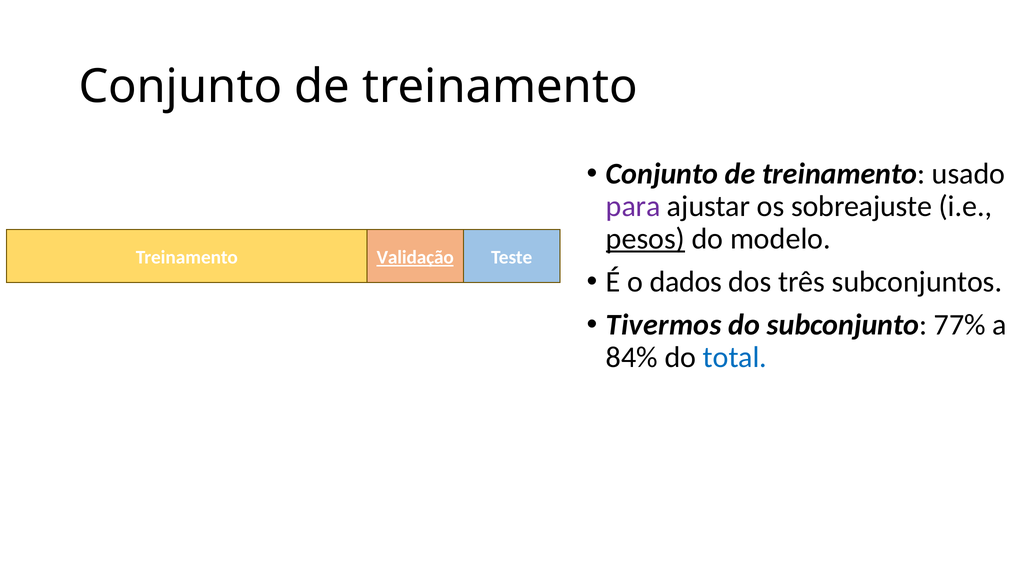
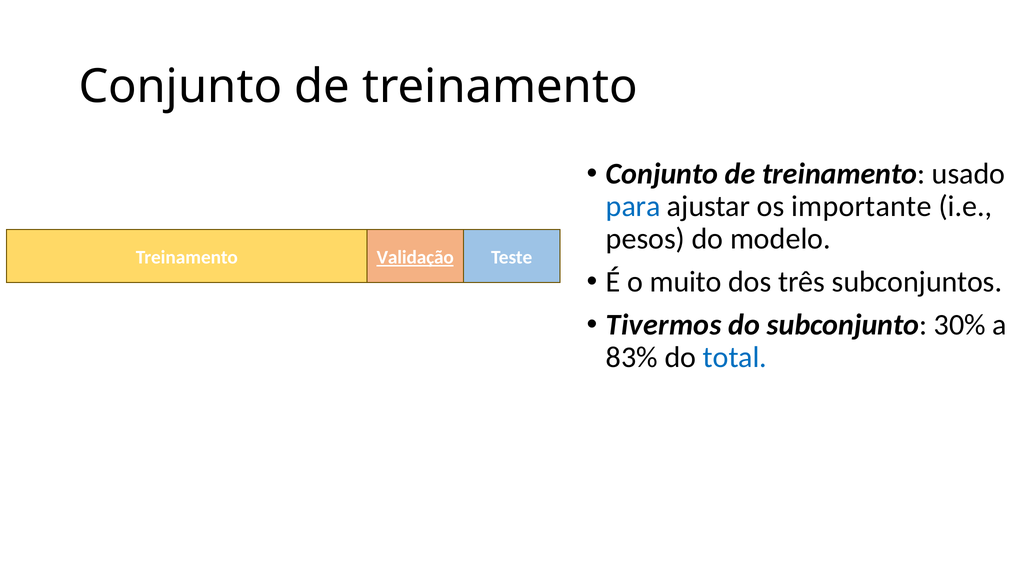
para colour: purple -> blue (633, 206)
sobreajuste: sobreajuste -> importante (861, 206)
pesos underline: present -> none (645, 239)
dados: dados -> muito (686, 282)
77%: 77% -> 30% (960, 325)
84%: 84% -> 83% (632, 358)
